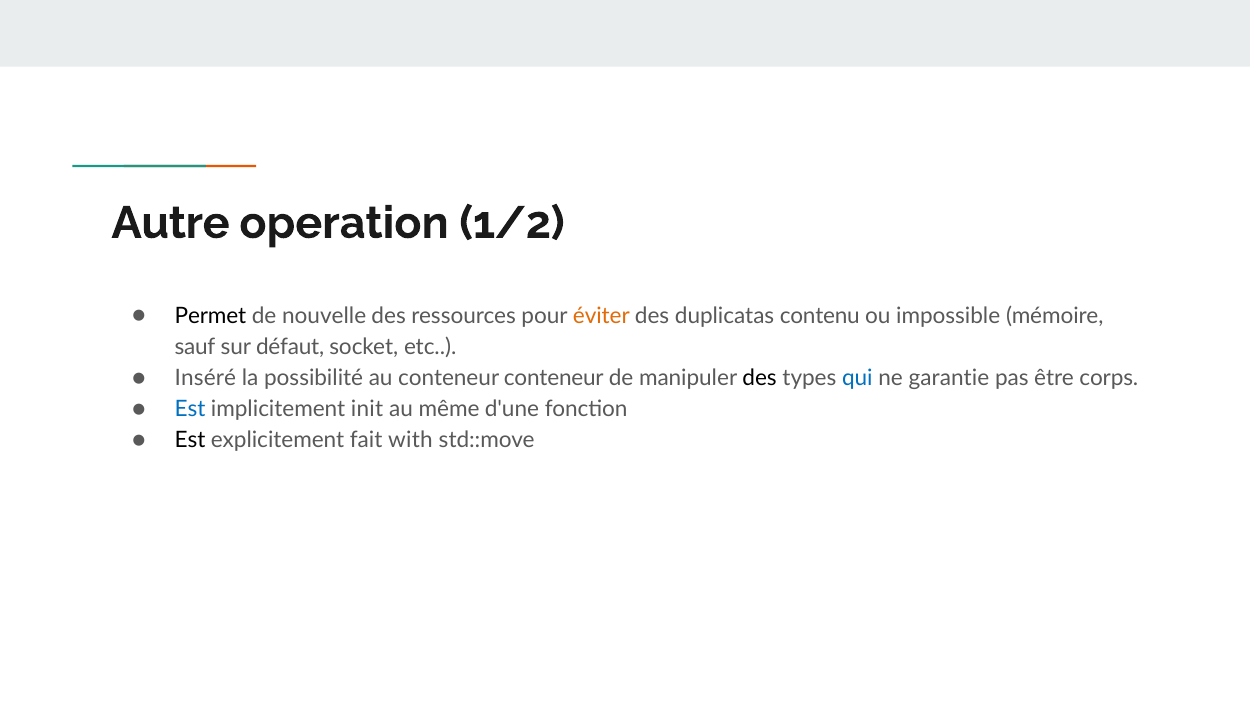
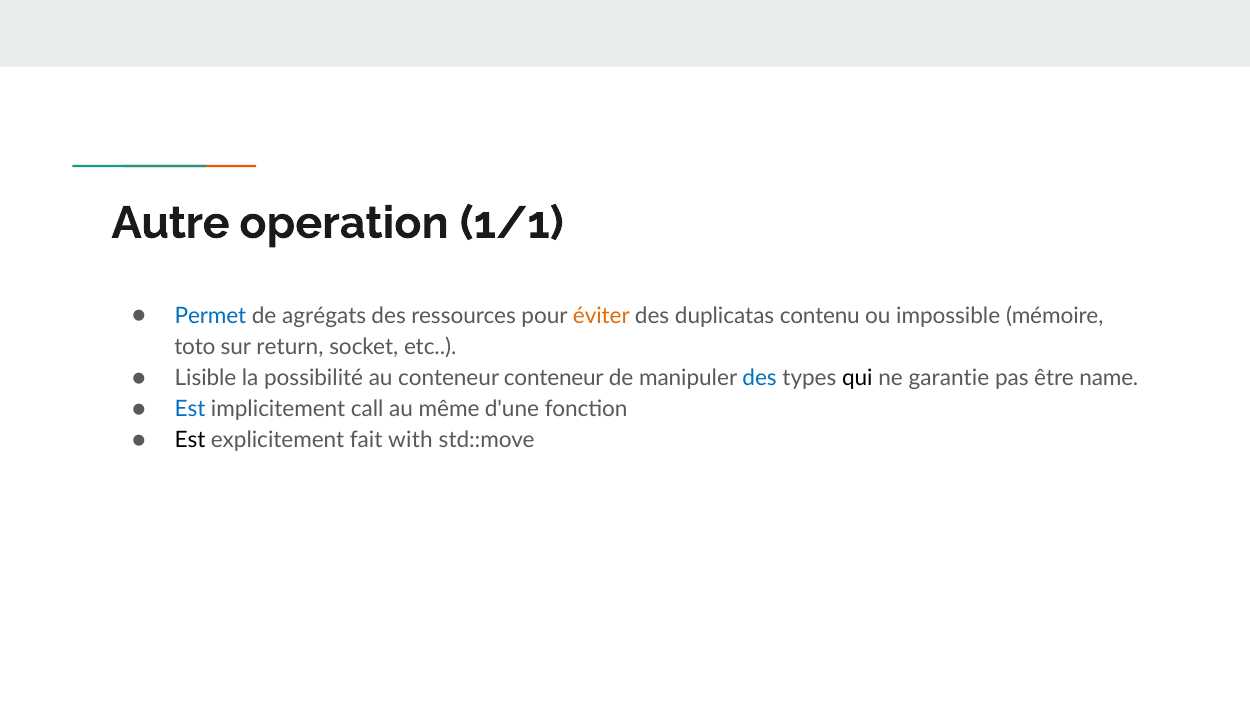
1/2: 1/2 -> 1/1 (512, 223)
Permet colour: black -> blue (210, 316)
nouvelle: nouvelle -> agrégats (324, 316)
sauf: sauf -> toto (195, 347)
défaut: défaut -> return (290, 347)
Inséré: Inséré -> Lisible (206, 378)
des colour: black -> blue (760, 378)
qui colour: blue -> black (857, 378)
corps: corps -> name (1109, 378)
init: init -> call (367, 409)
